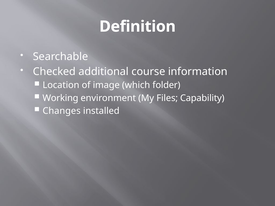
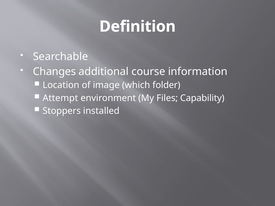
Checked: Checked -> Changes (54, 72)
Working: Working -> Attempt (60, 98)
Changes: Changes -> Stoppers (62, 111)
